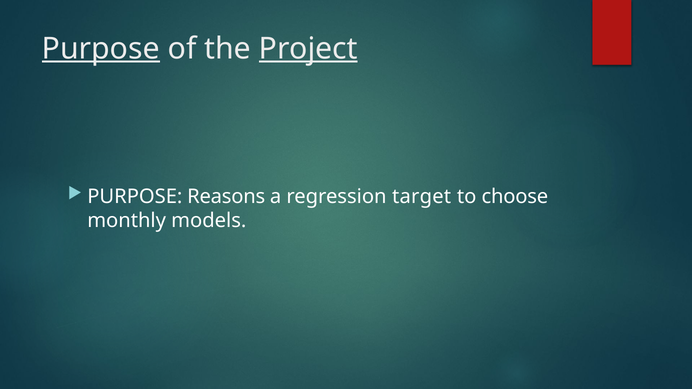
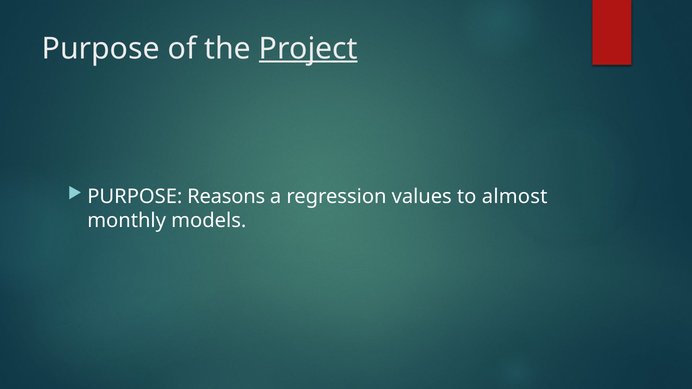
Purpose underline: present -> none (101, 49)
target: target -> values (422, 197)
choose: choose -> almost (515, 197)
